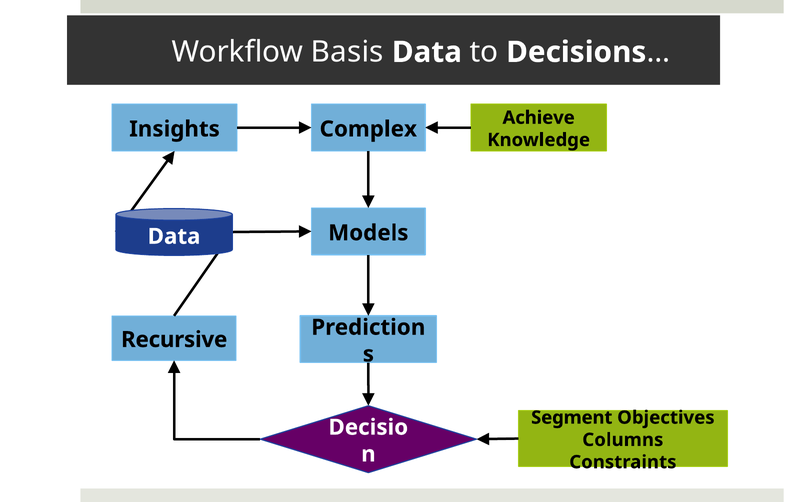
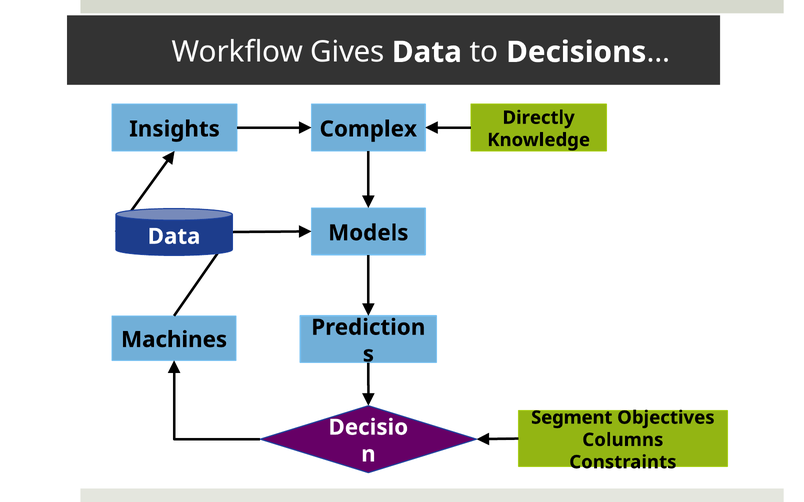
Basis: Basis -> Gives (347, 52)
Achieve: Achieve -> Directly (539, 118)
Recursive: Recursive -> Machines (174, 340)
